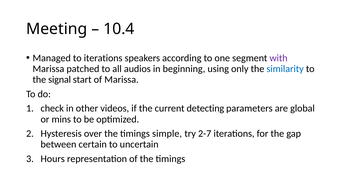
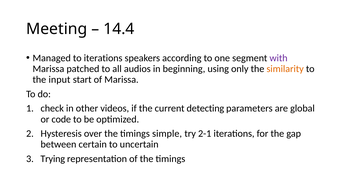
10.4: 10.4 -> 14.4 (119, 29)
similarity colour: blue -> orange (285, 69)
signal: signal -> input (59, 80)
mins: mins -> code (61, 119)
2-7: 2-7 -> 2-1 (205, 134)
Hours: Hours -> Trying (53, 159)
